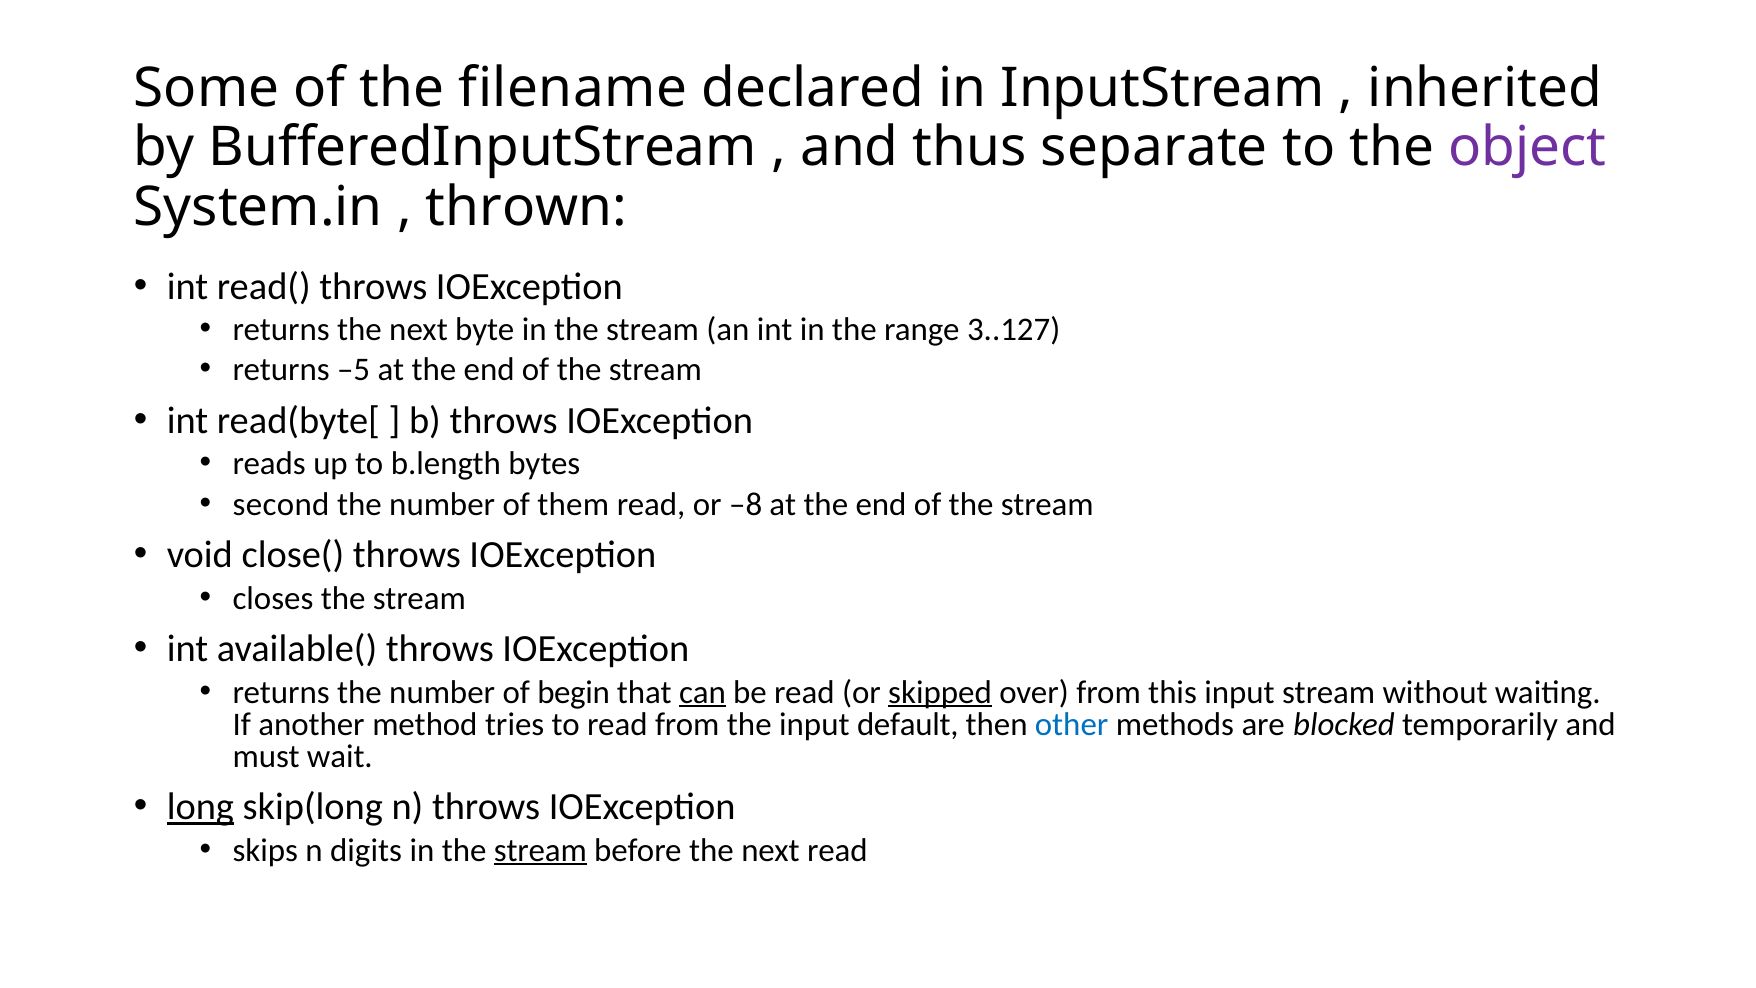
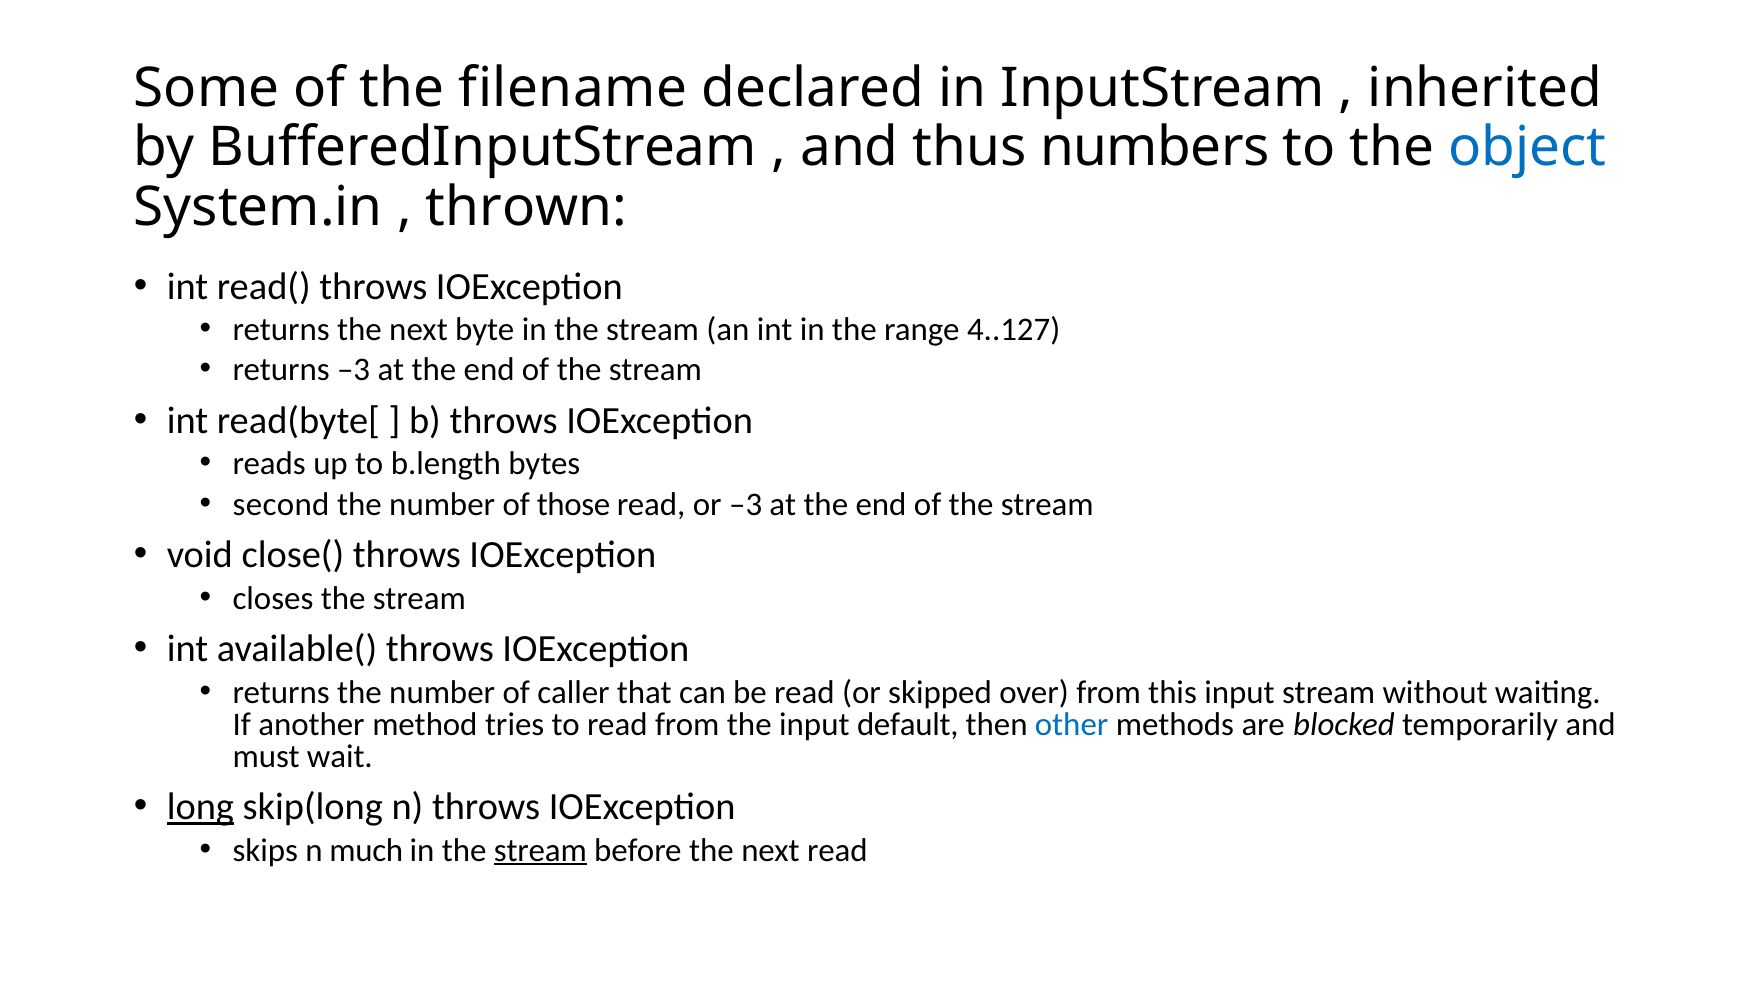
separate: separate -> numbers (1155, 148)
object colour: purple -> blue (1527, 148)
3..127: 3..127 -> 4..127 (1014, 330)
returns –5: –5 -> –3 (354, 370)
them: them -> those (574, 504)
or –8: –8 -> –3 (746, 504)
begin: begin -> caller (573, 692)
can underline: present -> none (702, 692)
skipped underline: present -> none (940, 692)
digits: digits -> much (366, 850)
